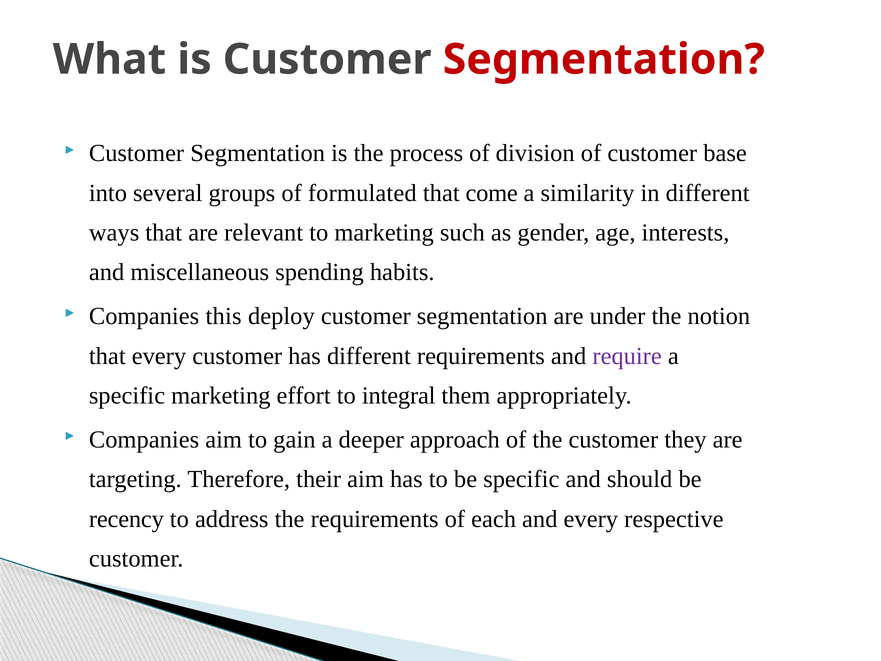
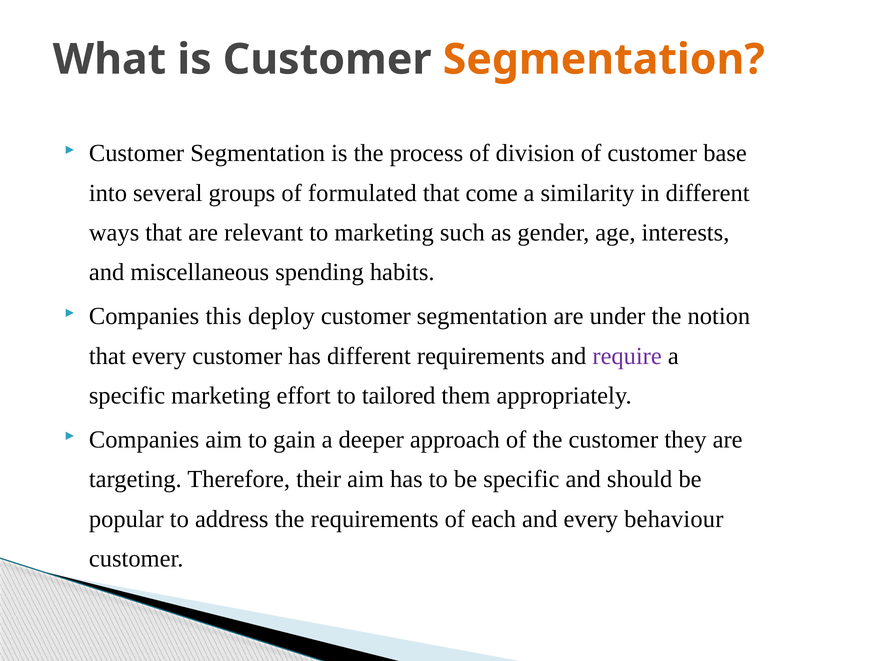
Segmentation colour: red -> orange (604, 59)
integral: integral -> tailored (399, 395)
recency: recency -> popular (126, 519)
respective: respective -> behaviour (674, 519)
